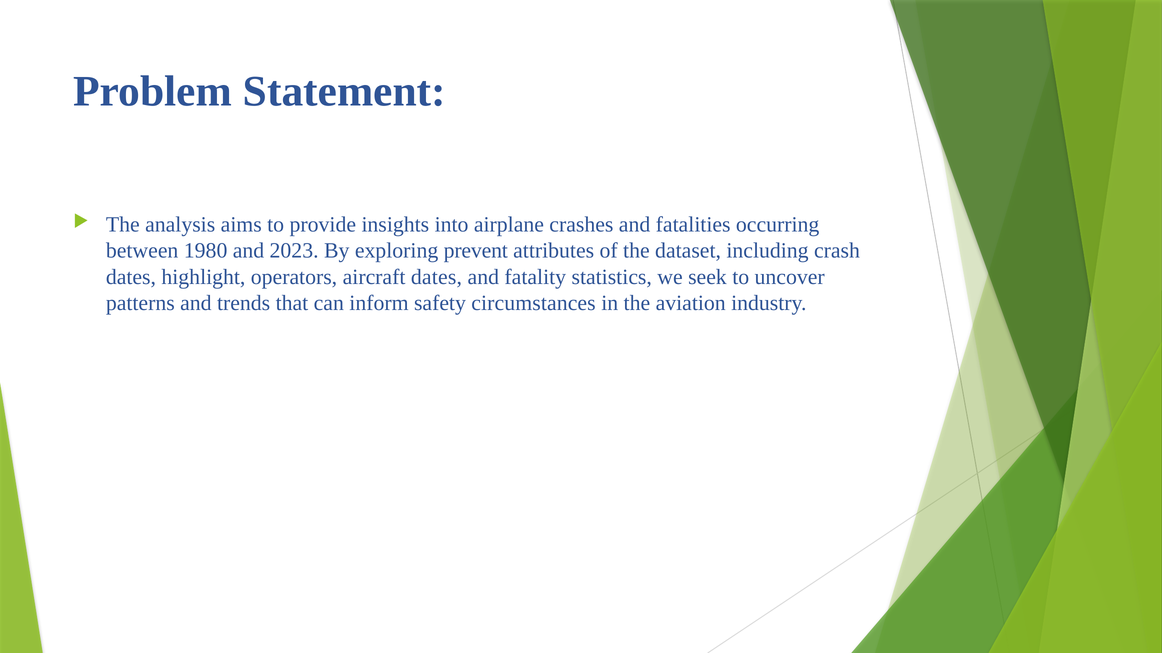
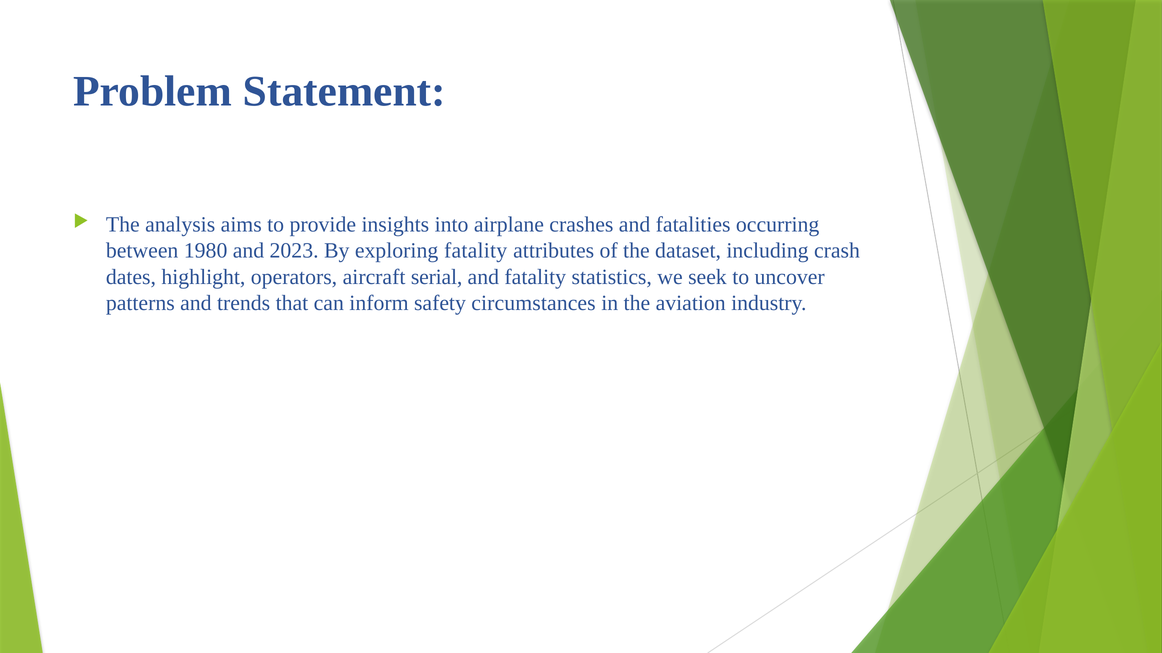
exploring prevent: prevent -> fatality (476, 251)
aircraft dates: dates -> serial (437, 277)
